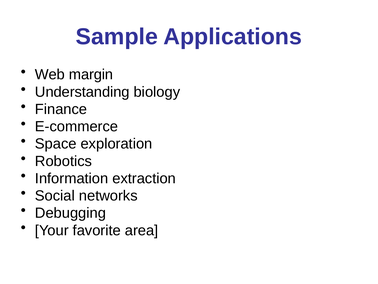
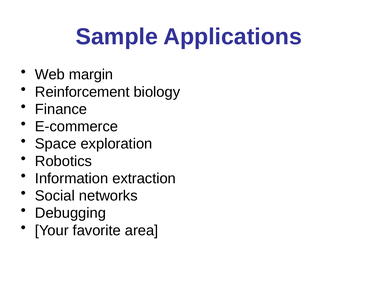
Understanding: Understanding -> Reinforcement (82, 92)
